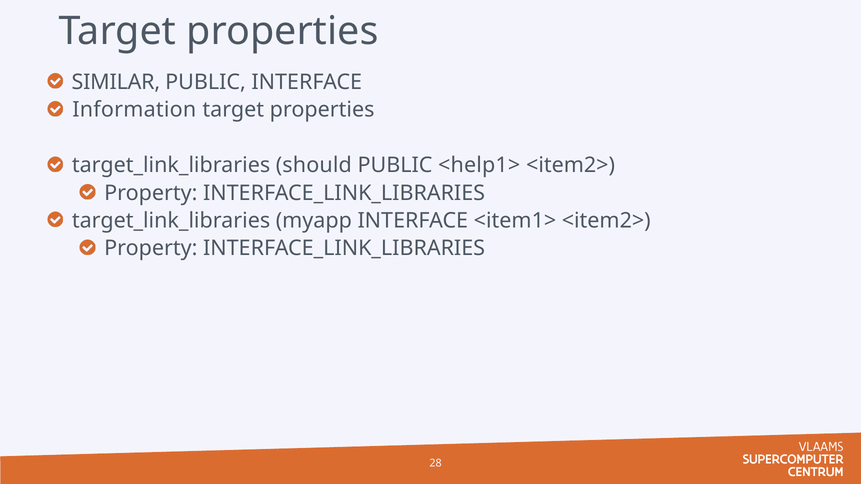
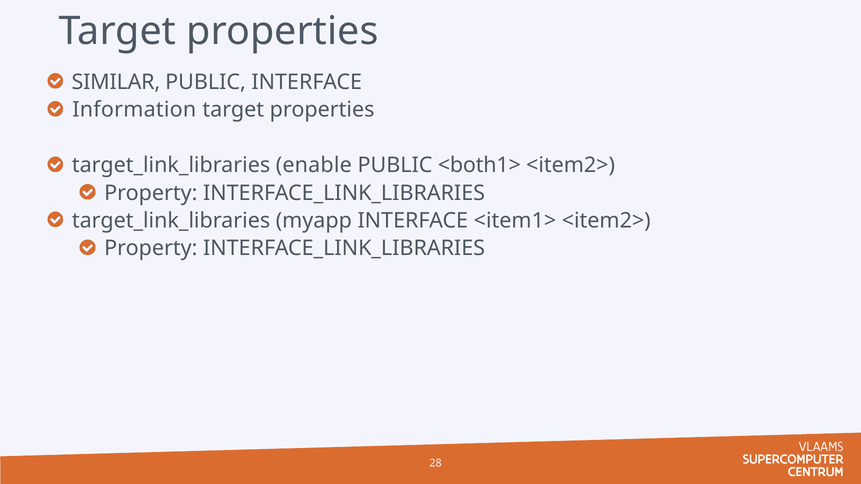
should: should -> enable (314, 165)
<help1>: <help1> -> <both1> (479, 165)
